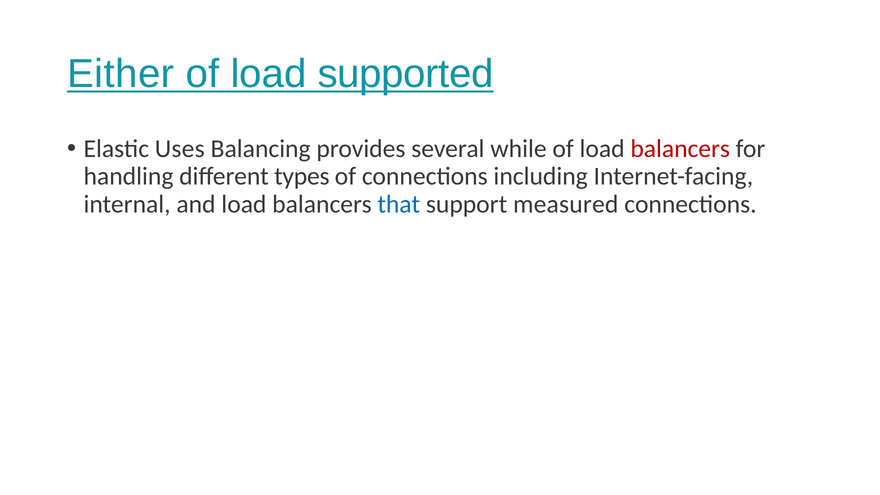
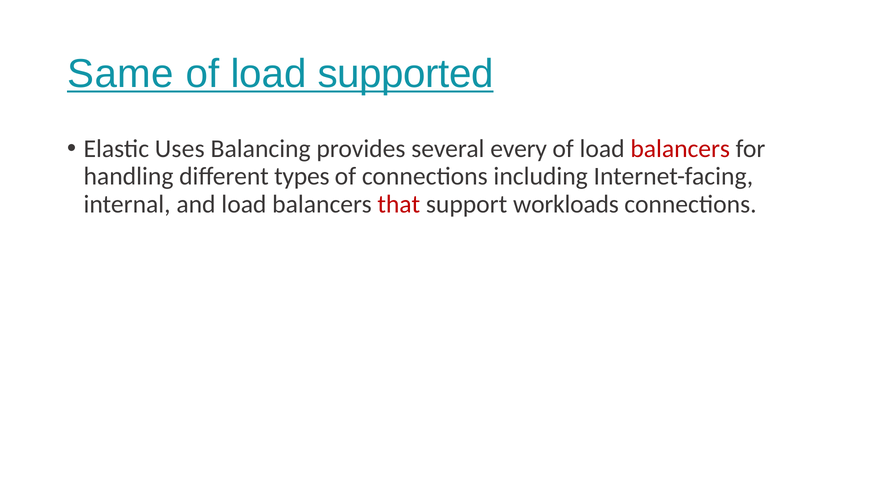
Either: Either -> Same (121, 74)
while: while -> every (519, 149)
that colour: blue -> red (399, 204)
measured: measured -> workloads (566, 204)
